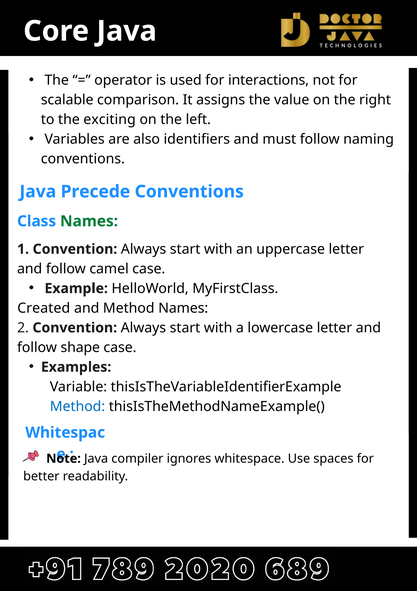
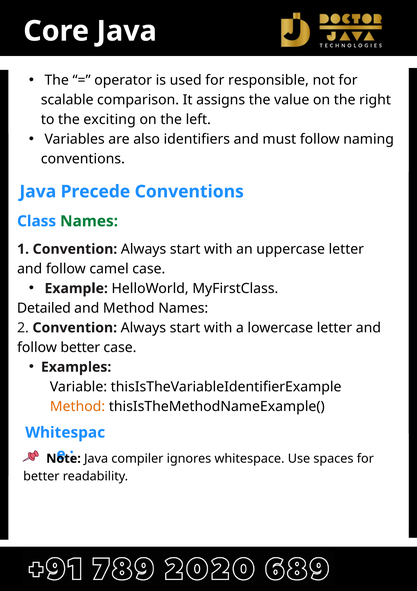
interactions: interactions -> responsible (268, 80)
Created: Created -> Detailed (44, 308)
follow shape: shape -> better (80, 347)
Method colour: blue -> orange (78, 406)
